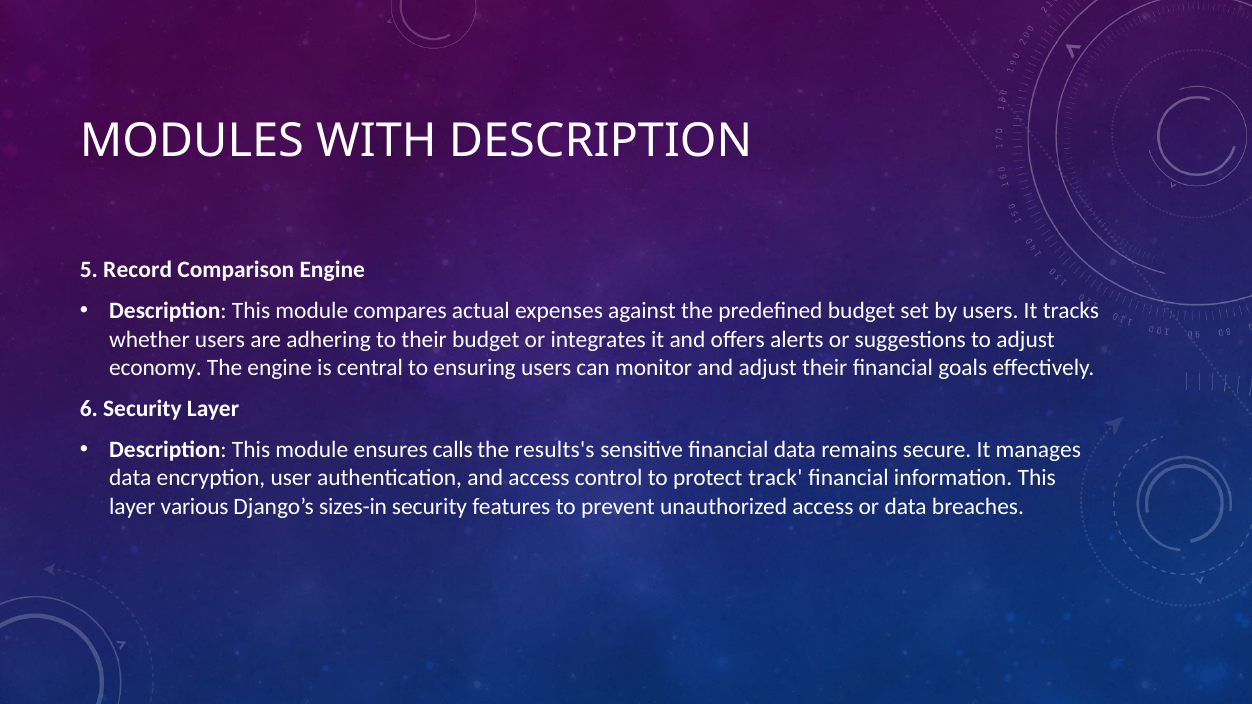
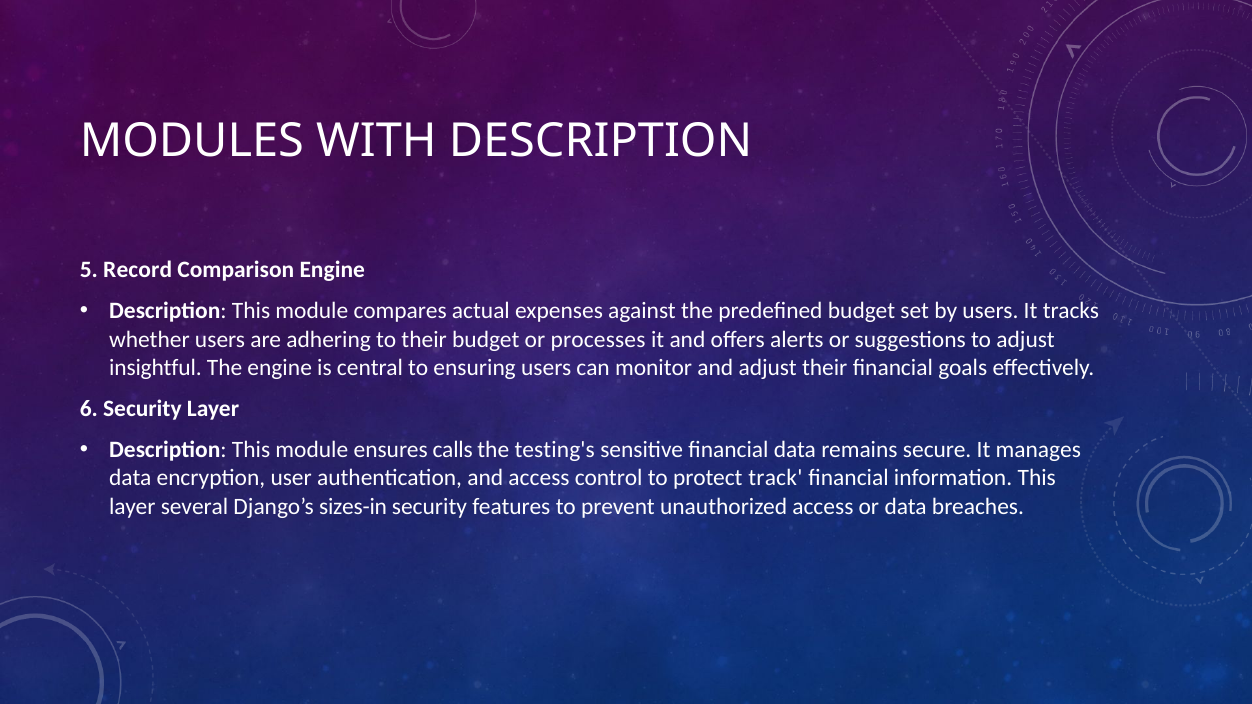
integrates: integrates -> processes (598, 340)
economy: economy -> insightful (155, 368)
results's: results's -> testing's (555, 450)
various: various -> several (195, 506)
